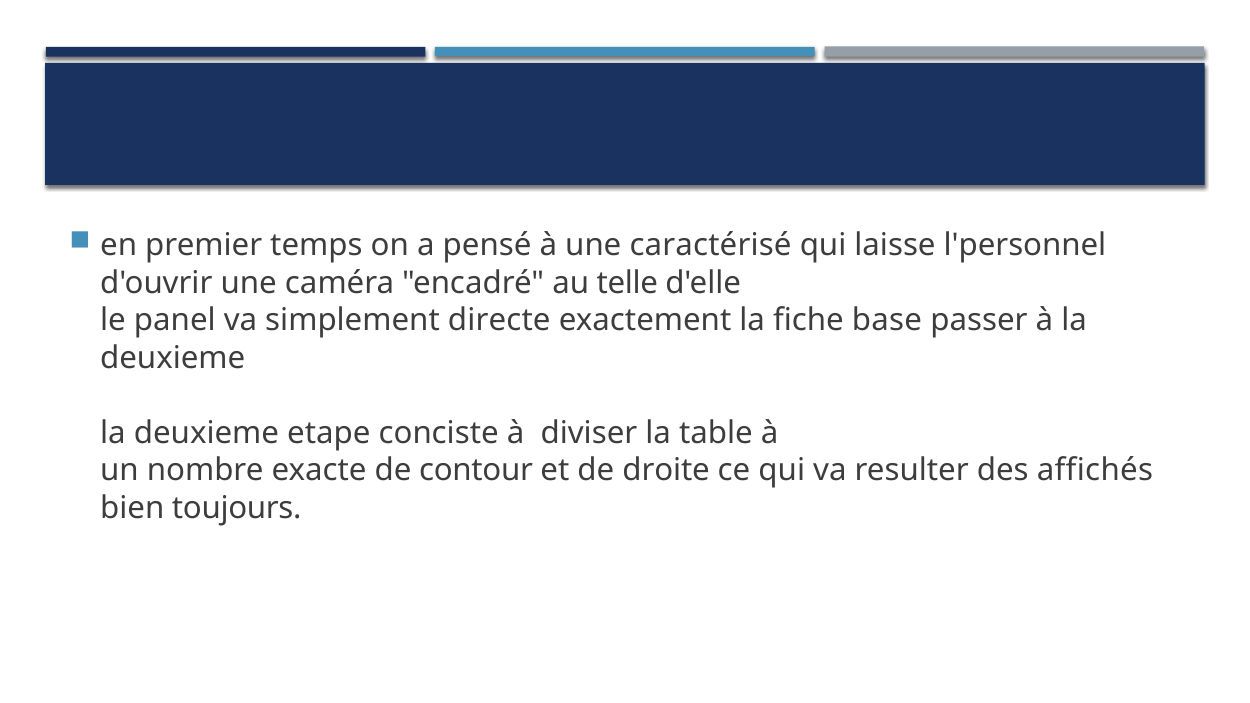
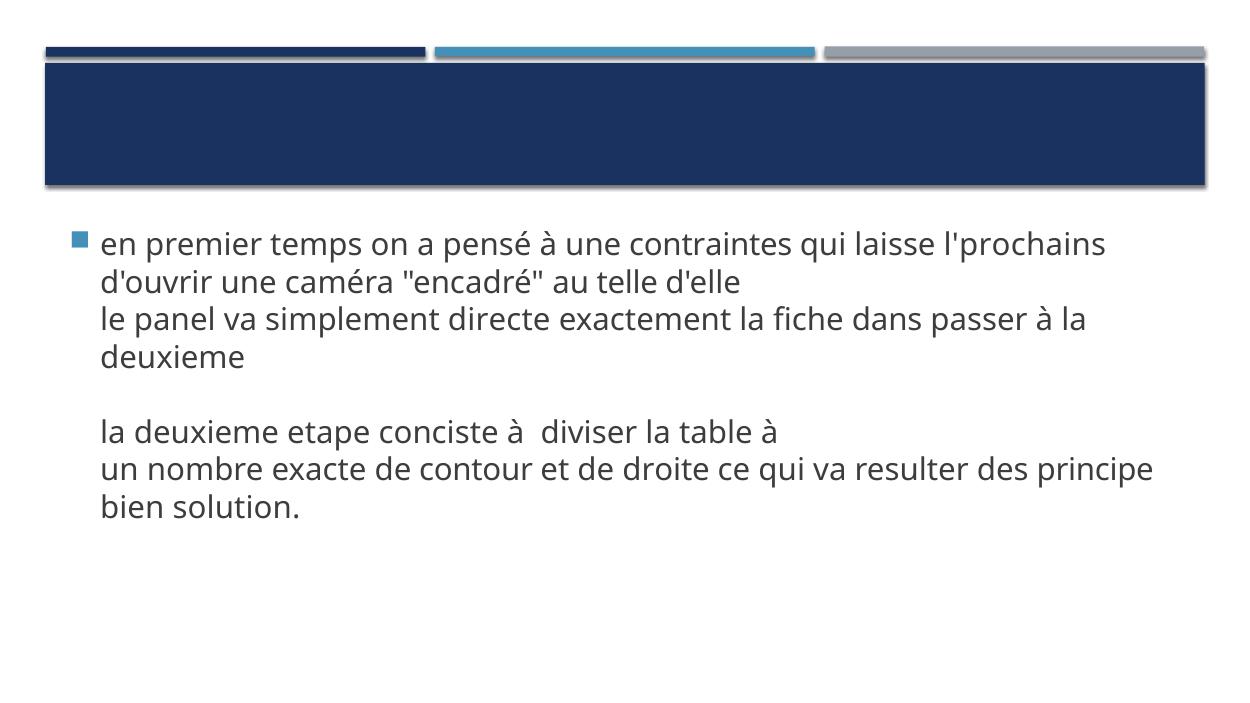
caractérisé: caractérisé -> contraintes (711, 246)
l'personnel: l'personnel -> l'prochains (1025, 246)
base: base -> dans (887, 321)
affichés: affichés -> principe (1095, 471)
toujours: toujours -> solution (237, 508)
